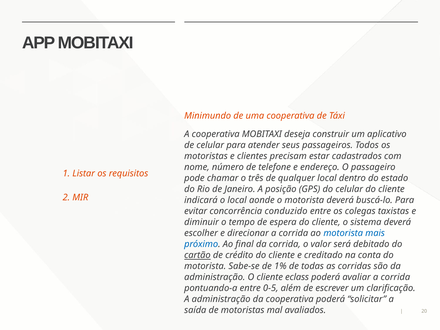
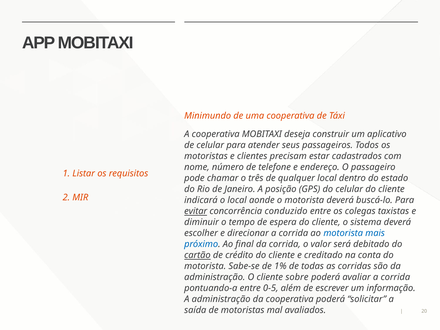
evitar underline: none -> present (196, 211)
eclass: eclass -> sobre (297, 277)
clarificação: clarificação -> informação (391, 288)
